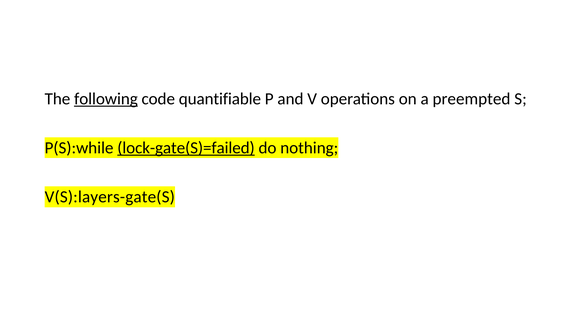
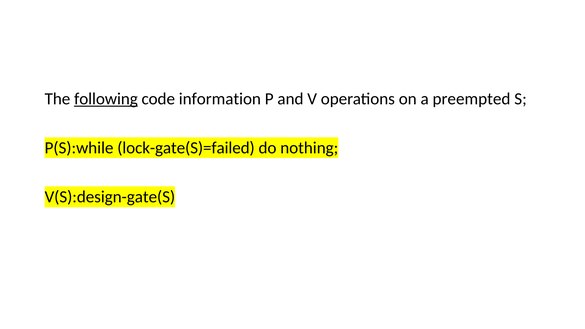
quantifiable: quantifiable -> information (220, 99)
lock-gate(S)=failed underline: present -> none (186, 148)
V(S):layers-gate(S: V(S):layers-gate(S -> V(S):design-gate(S (110, 197)
